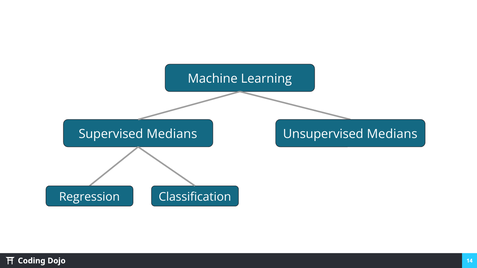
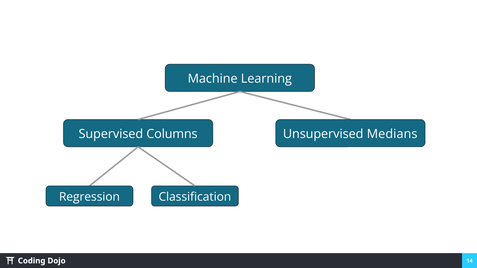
Supervised Medians: Medians -> Columns (172, 134)
